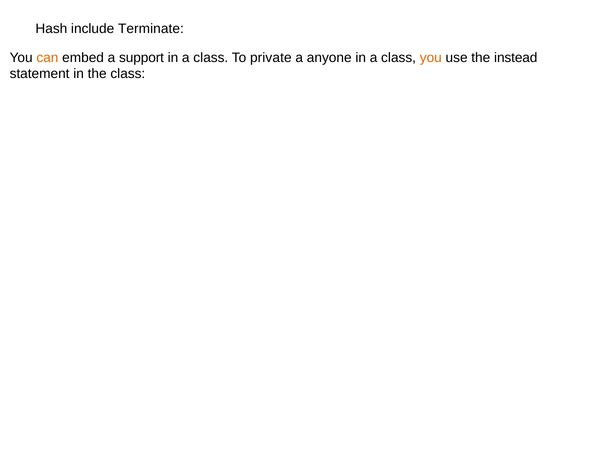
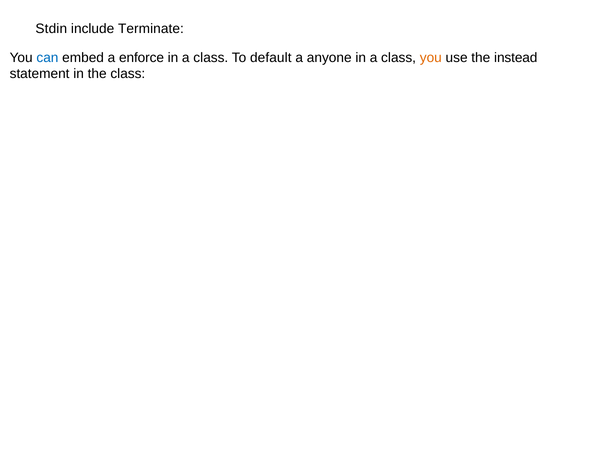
Hash: Hash -> Stdin (51, 29)
can colour: orange -> blue (47, 58)
support: support -> enforce (142, 58)
private: private -> default (271, 58)
